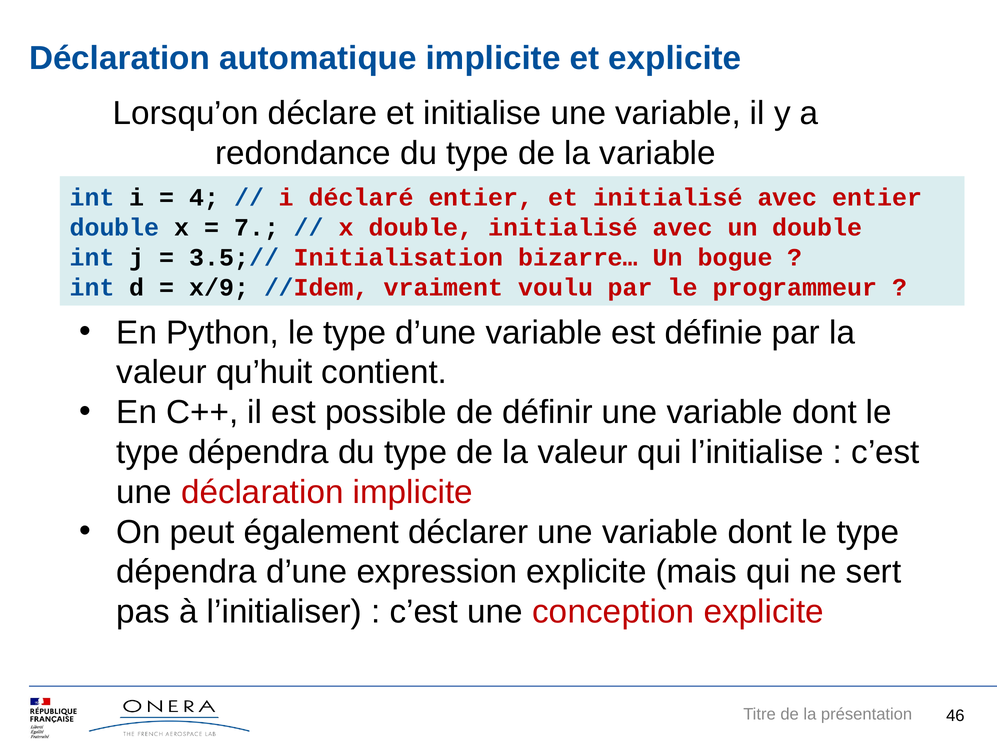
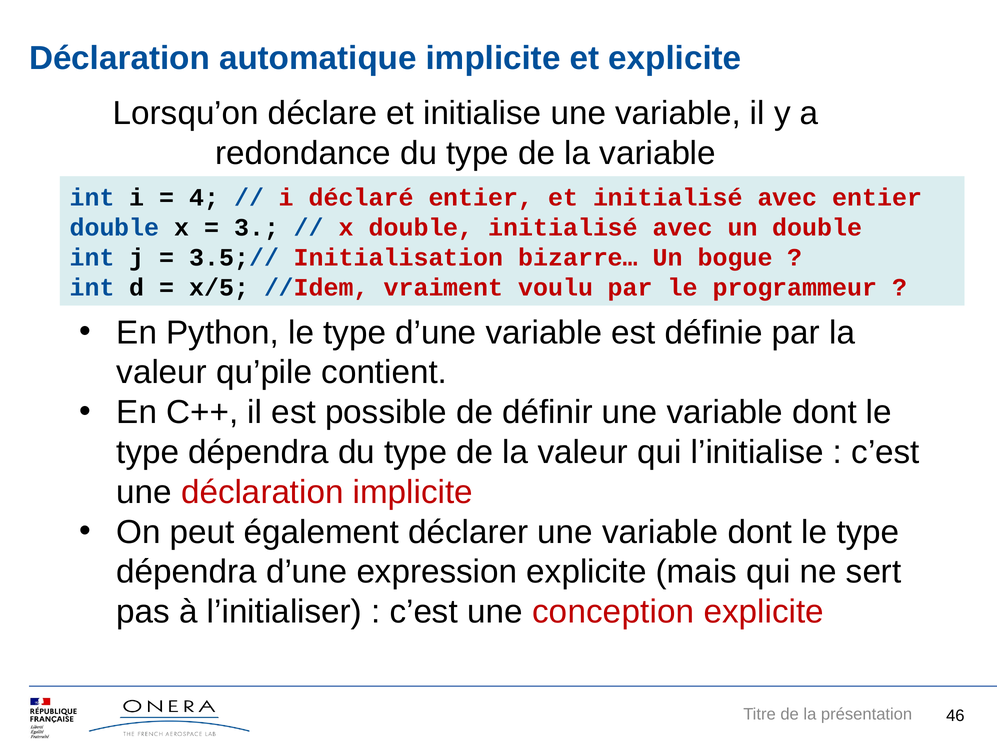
7: 7 -> 3 (257, 228)
x/9: x/9 -> x/5 (219, 287)
qu’huit: qu’huit -> qu’pile (264, 372)
